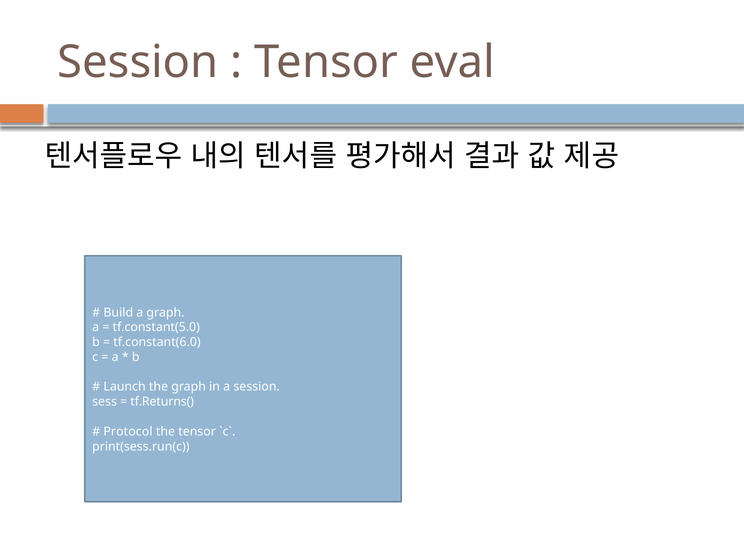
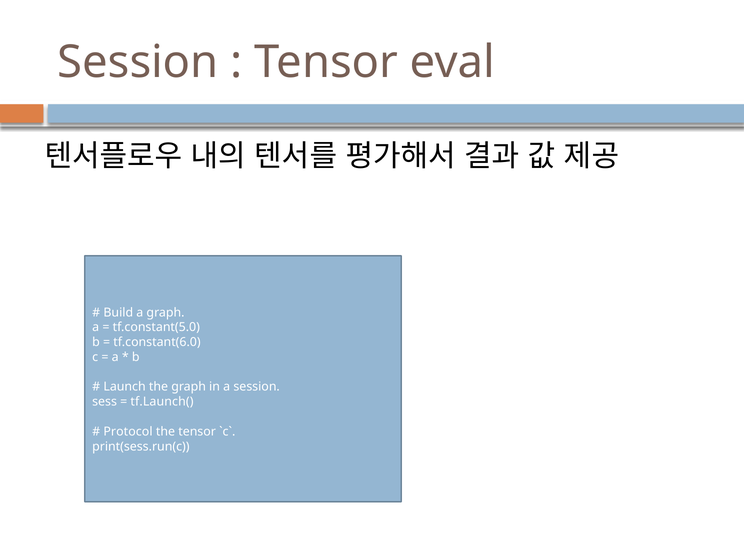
tf.Returns(: tf.Returns( -> tf.Launch( (162, 402)
